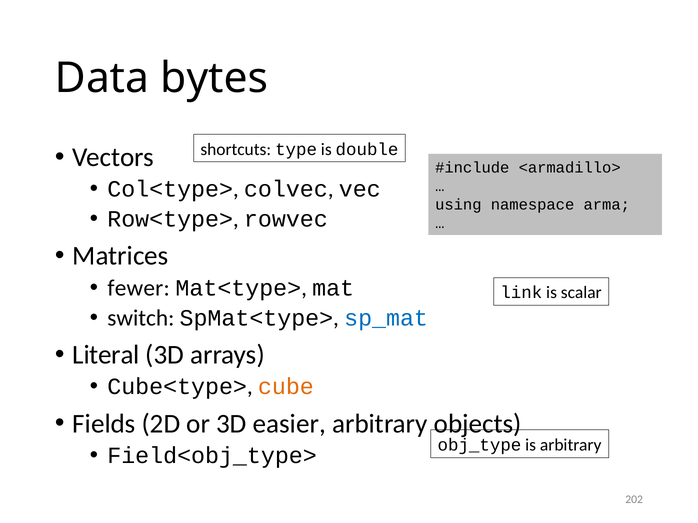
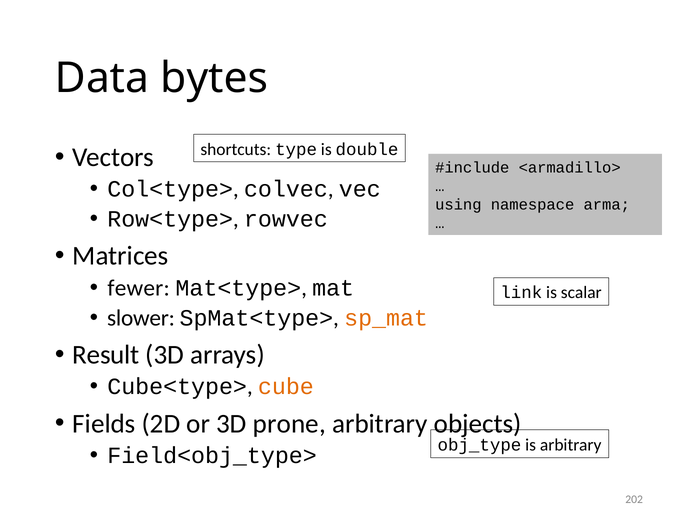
switch: switch -> slower (141, 318)
sp_mat colour: blue -> orange (386, 318)
Literal: Literal -> Result (106, 355)
easier: easier -> prone (289, 424)
